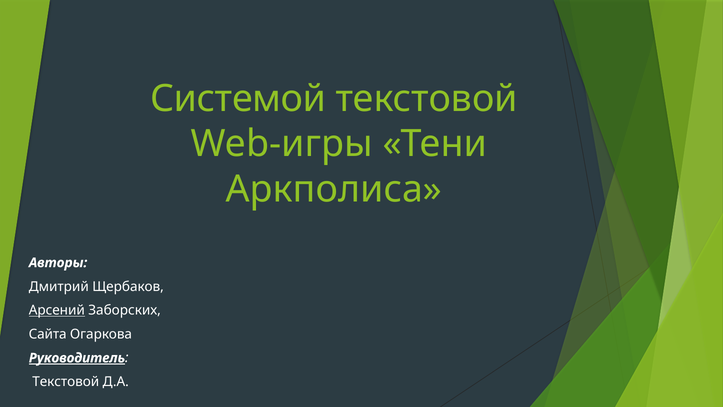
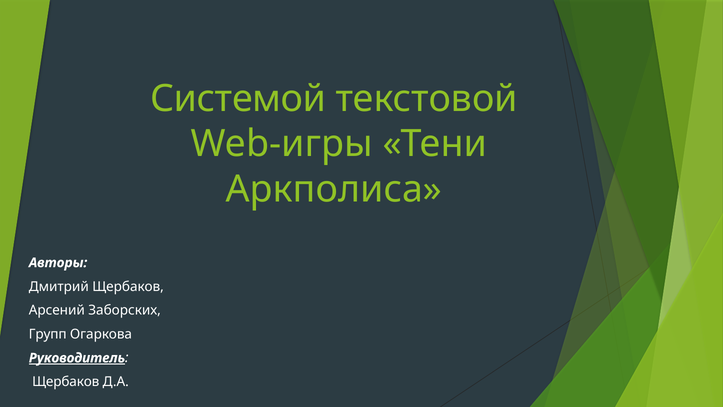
Арсений underline: present -> none (57, 310)
Сайта: Сайта -> Групп (48, 334)
Текстовой: Текстовой -> Щербаков (66, 382)
